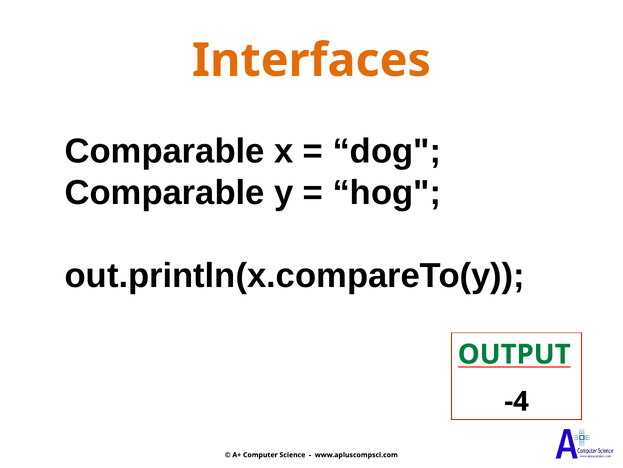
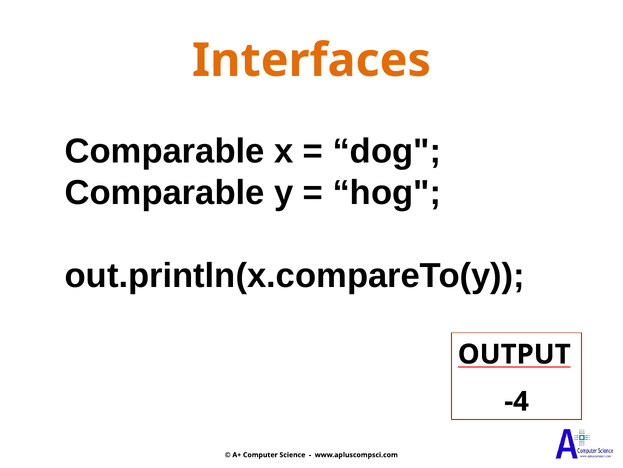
OUTPUT colour: green -> black (514, 354)
